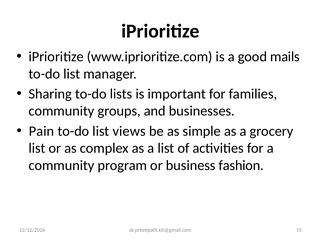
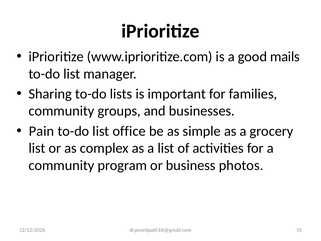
views: views -> office (129, 131)
fashion: fashion -> photos (241, 165)
